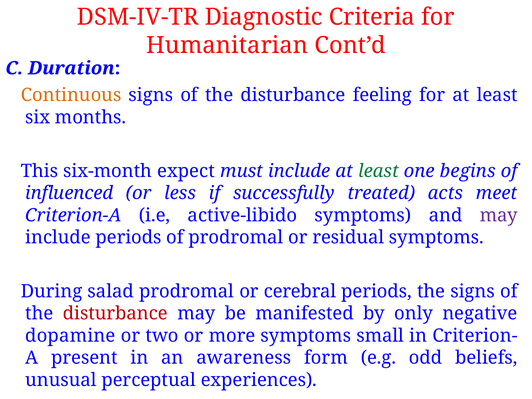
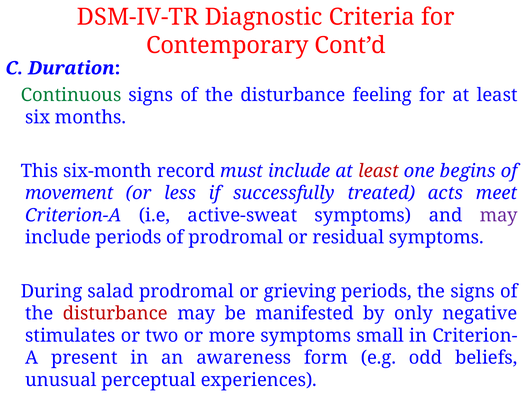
Humanitarian: Humanitarian -> Contemporary (227, 46)
Continuous colour: orange -> green (71, 95)
expect: expect -> record (186, 171)
least colour: green -> red (378, 171)
influenced: influenced -> movement (69, 193)
active-libido: active-libido -> active-sweat (242, 215)
cerebral: cerebral -> grieving (300, 291)
dopamine: dopamine -> stimulates (70, 336)
